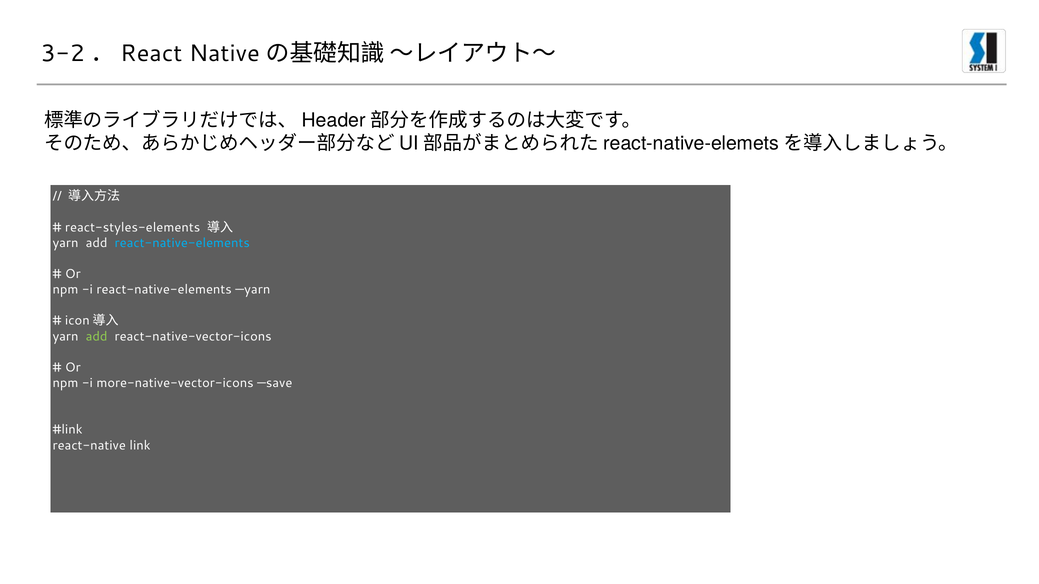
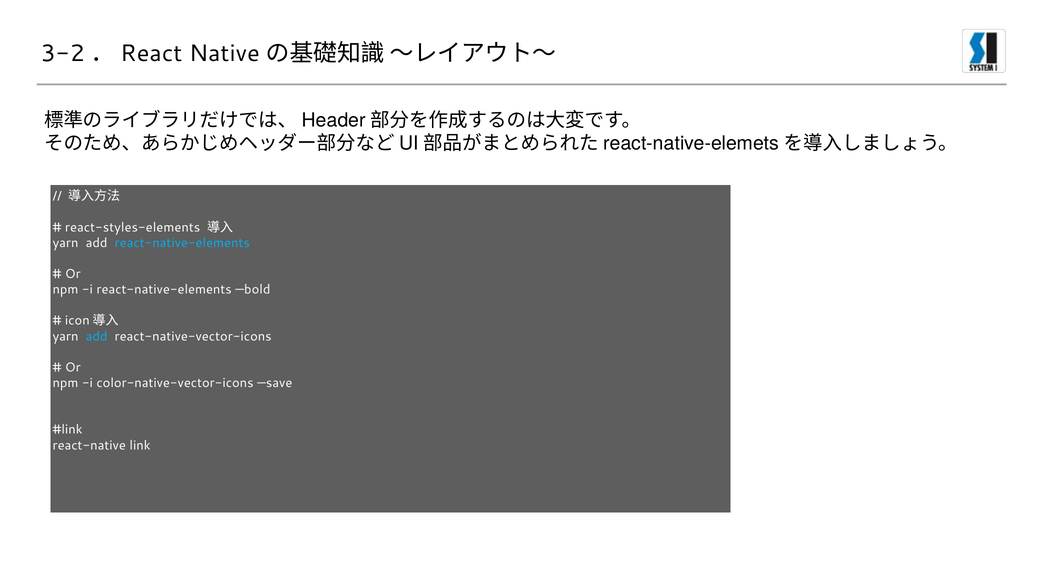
—yarn: —yarn -> —bold (253, 290)
add colour: light green -> light blue (97, 337)
more-native-vector-icons: more-native-vector-icons -> color-native-vector-icons (175, 383)
